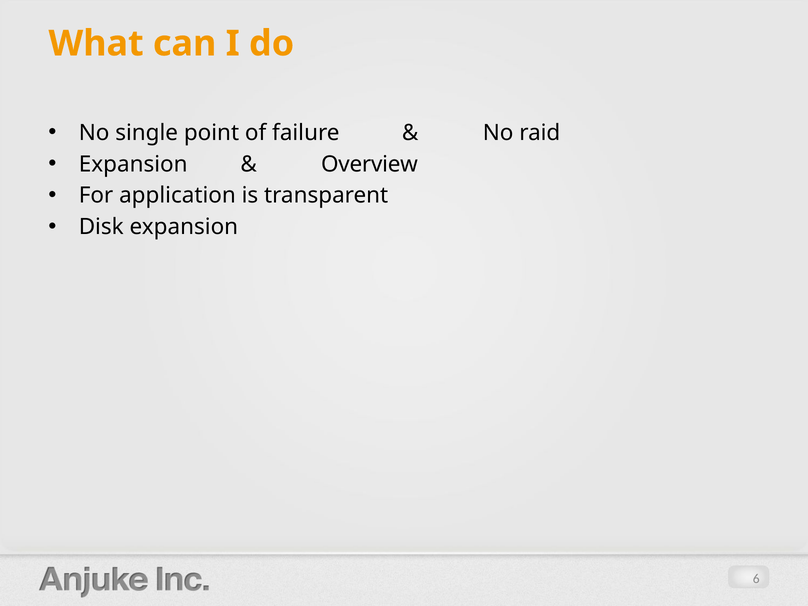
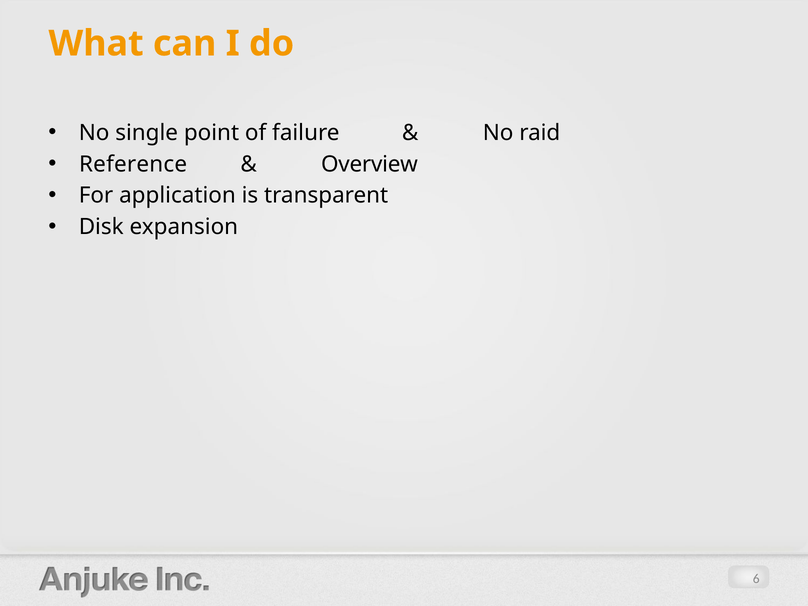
Expansion: Expansion -> Reference (133, 164)
